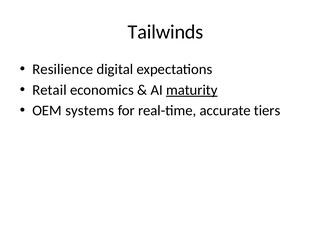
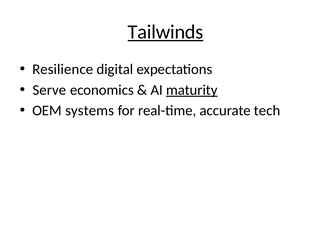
Tailwinds underline: none -> present (166, 32)
Retail: Retail -> Serve (49, 90)
tiers: tiers -> tech (267, 111)
